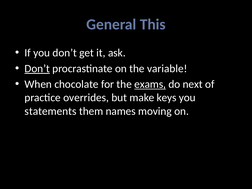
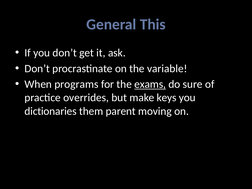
Don’t underline: present -> none (37, 69)
chocolate: chocolate -> programs (76, 84)
next: next -> sure (193, 84)
statements: statements -> dictionaries (51, 111)
names: names -> parent (121, 111)
